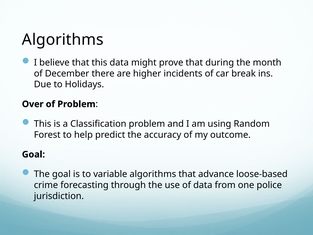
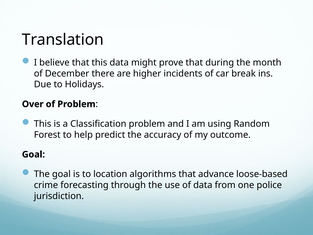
Algorithms: Algorithms -> Translation (63, 40)
variable: variable -> location (110, 174)
